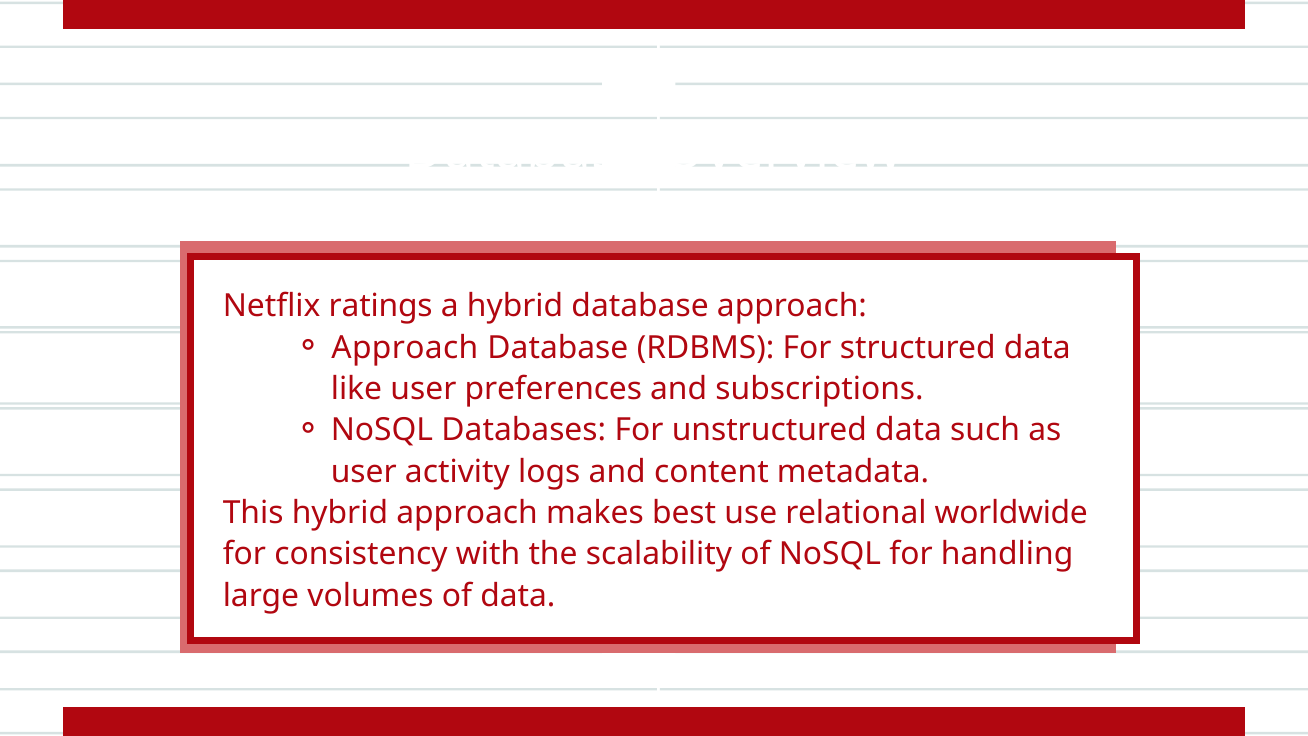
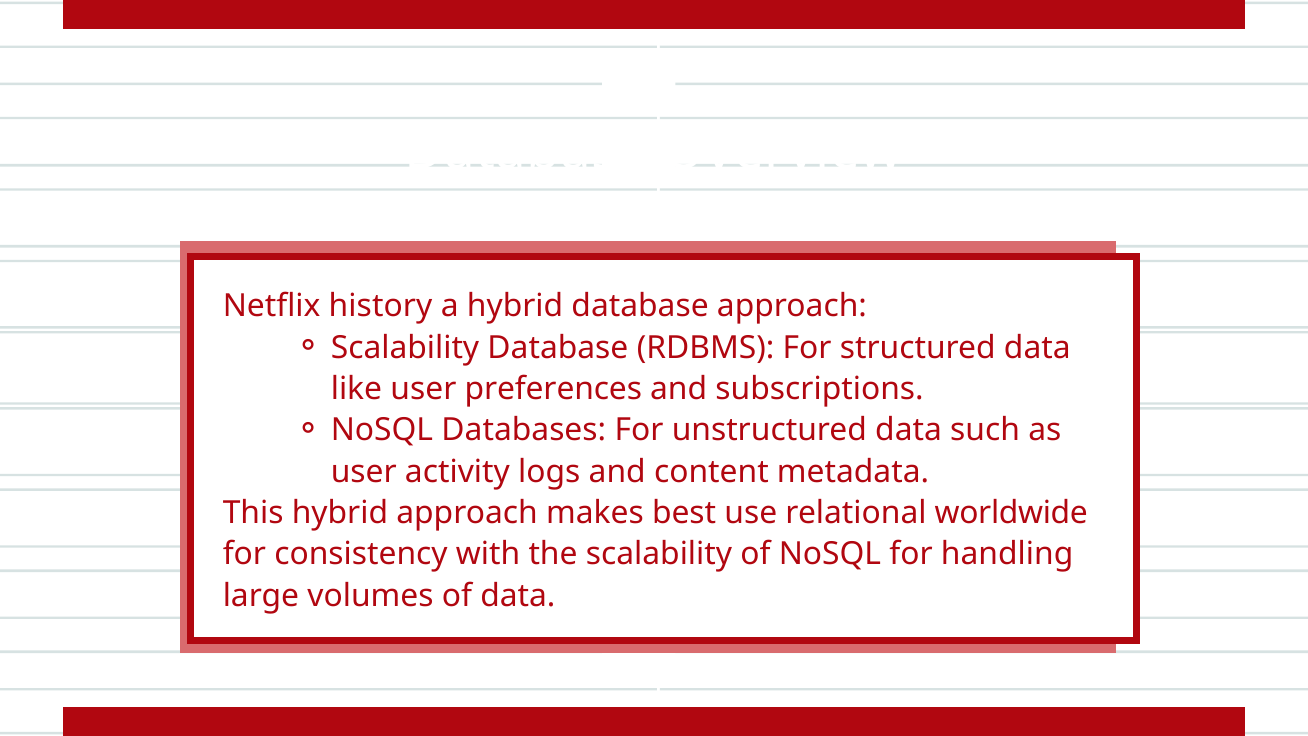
ratings: ratings -> history (381, 306)
Approach: Approach -> Scalability (405, 348)
